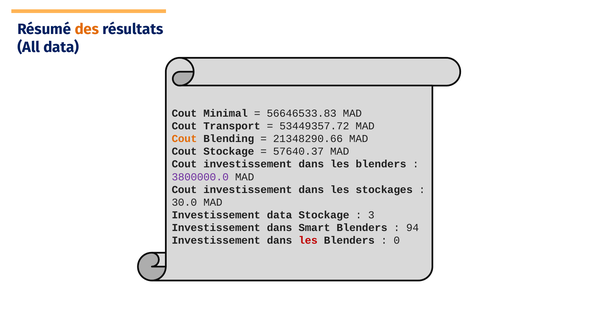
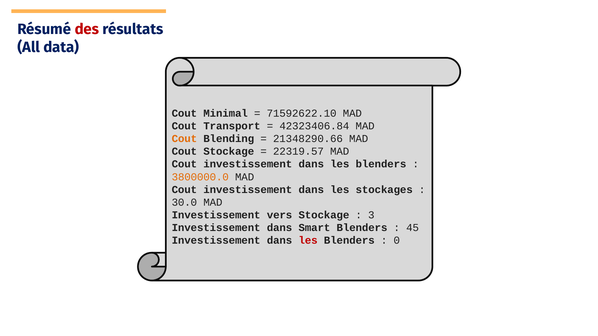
des colour: orange -> red (87, 29)
56646533.83: 56646533.83 -> 71592622.10 (302, 113)
53449357.72: 53449357.72 -> 42323406.84 (314, 126)
57640.37: 57640.37 -> 22319.57 (298, 152)
3800000.0 colour: purple -> orange (200, 177)
Investissement data: data -> vers (280, 215)
94: 94 -> 45 (413, 228)
